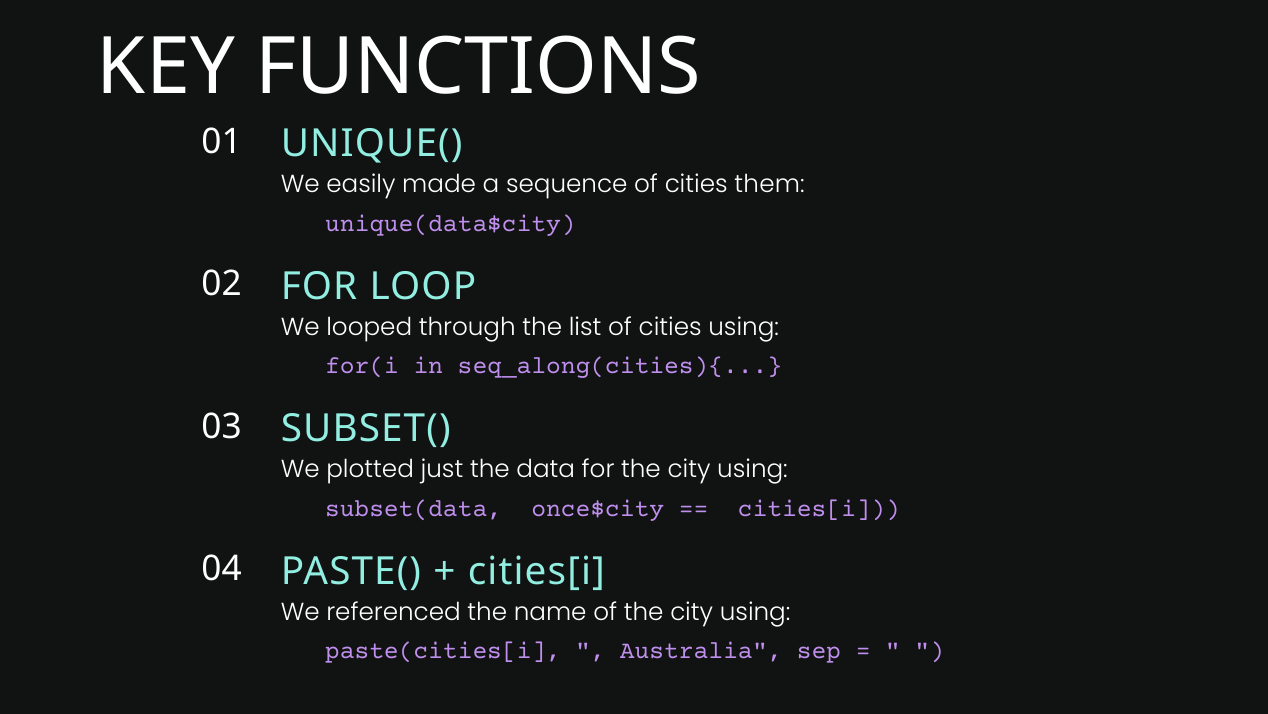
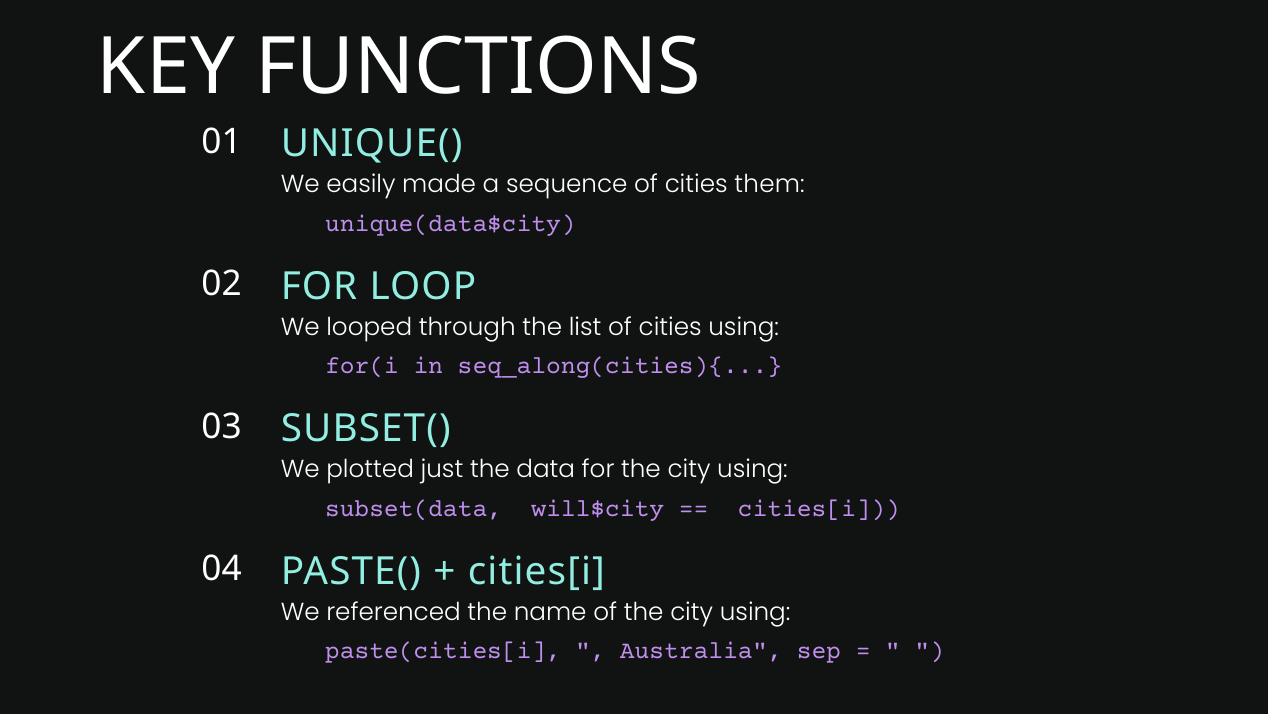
once$city: once$city -> will$city (598, 508)
